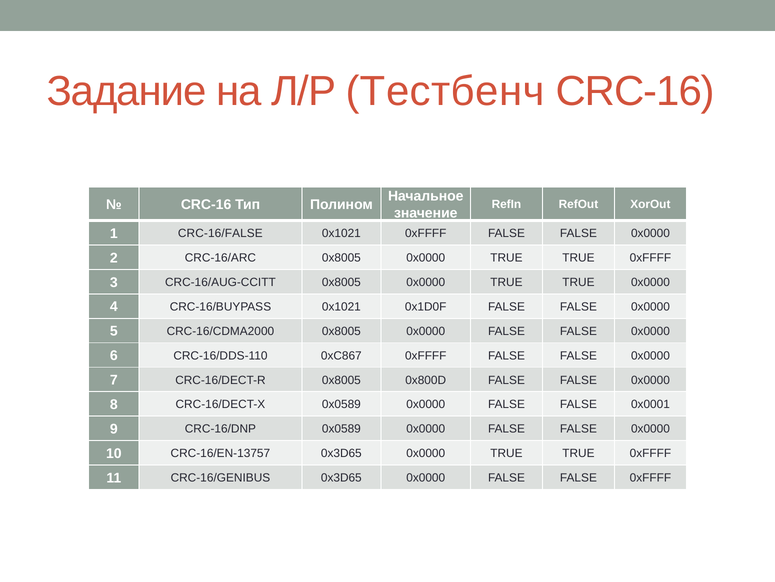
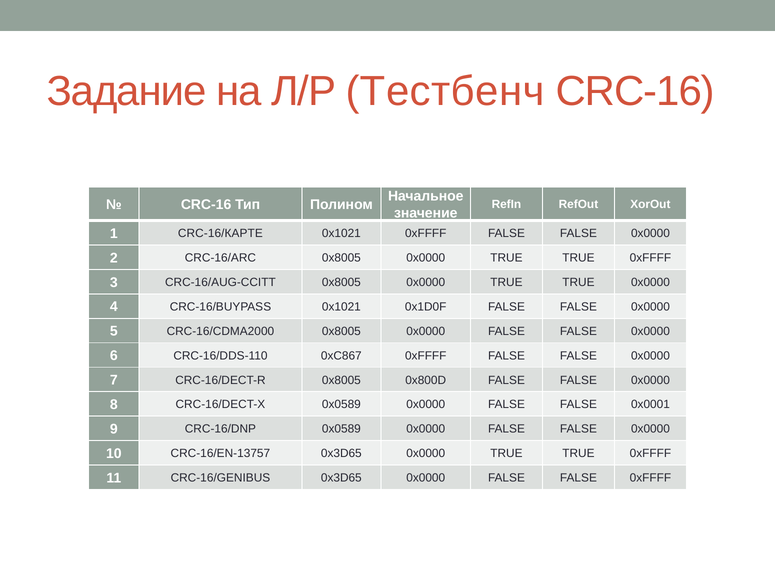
CRC-16/FALSE: CRC-16/FALSE -> CRC-16/КАРТЕ (220, 233)
